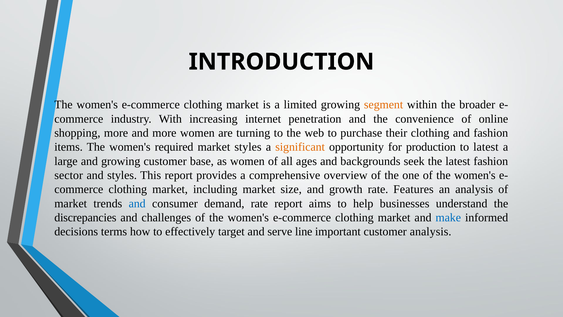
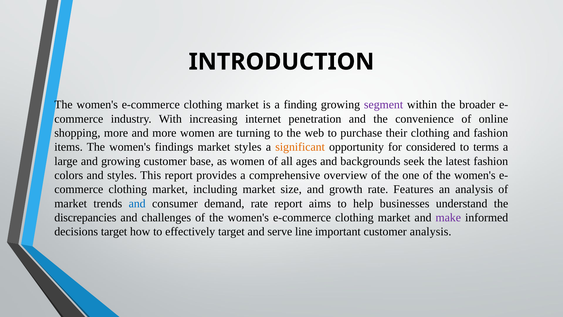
limited: limited -> finding (300, 105)
segment colour: orange -> purple (384, 105)
required: required -> findings (174, 147)
production: production -> considered (431, 147)
to latest: latest -> terms (486, 147)
sector: sector -> colors (69, 175)
make colour: blue -> purple (448, 217)
decisions terms: terms -> target (114, 231)
